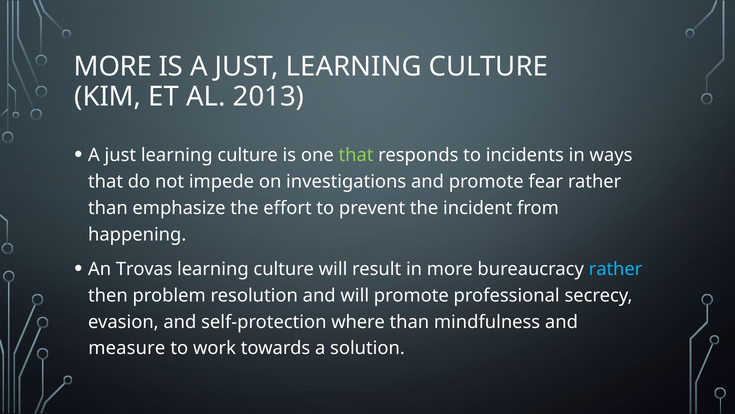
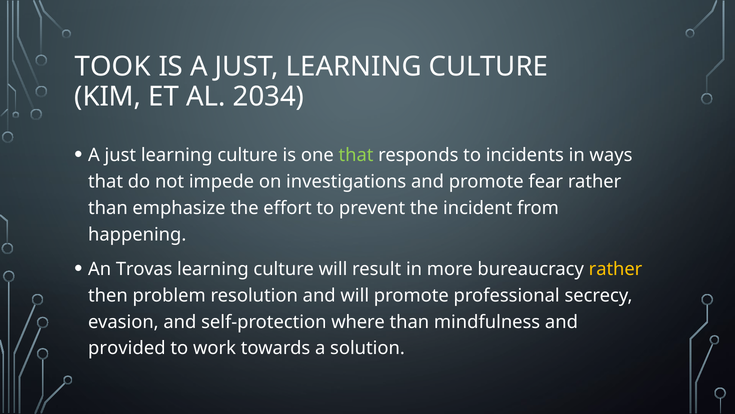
MORE: MORE -> TOOK (113, 67)
2013: 2013 -> 2034 (268, 97)
rather colour: light blue -> yellow (616, 269)
measure: measure -> provided (127, 348)
